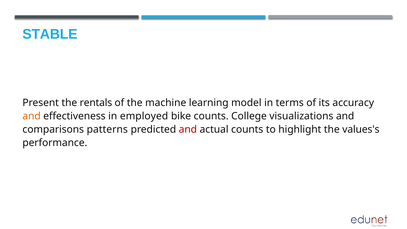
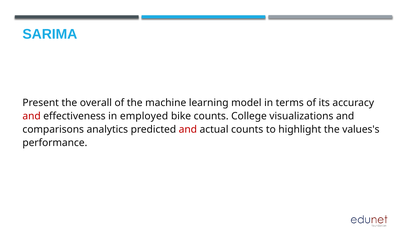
STABLE: STABLE -> SARIMA (50, 34)
rentals: rentals -> overall (96, 103)
and colour: orange -> red (32, 116)
patterns: patterns -> analytics (107, 129)
